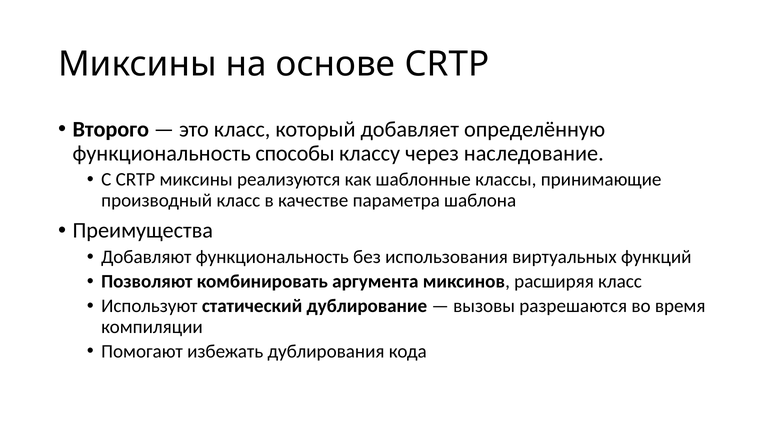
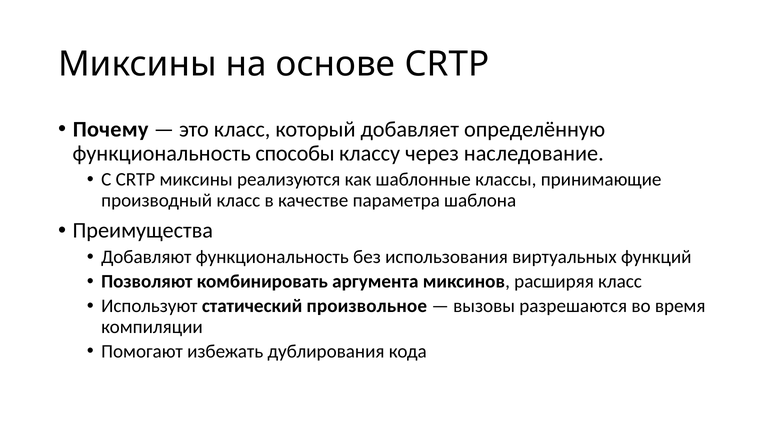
Второго: Второго -> Почему (111, 129)
дублирование: дублирование -> произвольное (367, 306)
